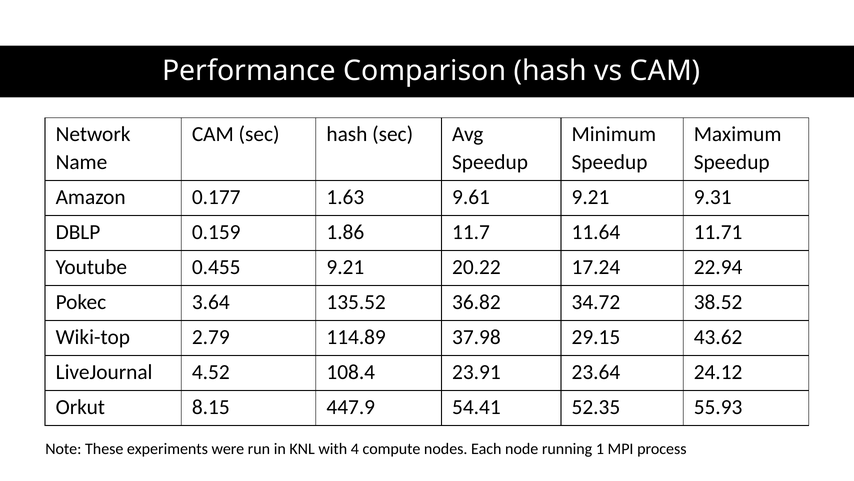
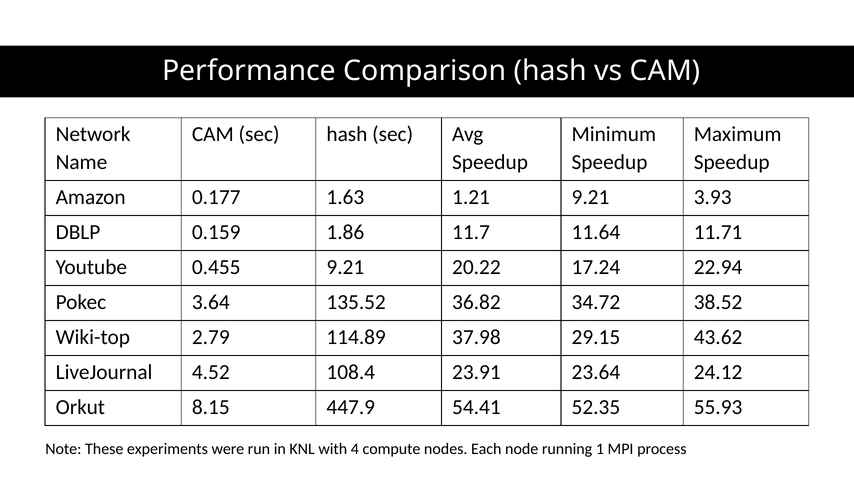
9.61: 9.61 -> 1.21 (471, 197)
9.31: 9.31 -> 3.93 (713, 197)
